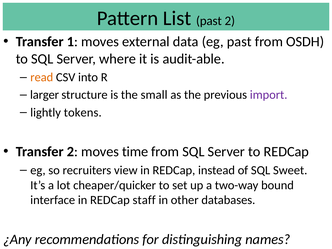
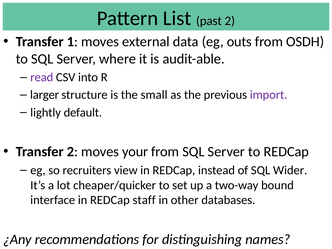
eg past: past -> outs (239, 42)
read colour: orange -> purple (42, 77)
tokens: tokens -> default (83, 112)
time: time -> your (135, 152)
Sweet: Sweet -> Wider (290, 170)
